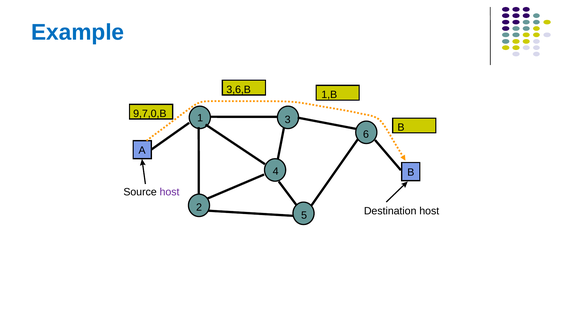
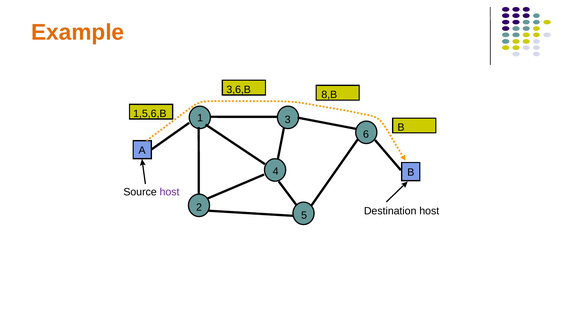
Example colour: blue -> orange (78, 32)
1,B: 1,B -> 8,B (329, 95)
9,7,0,B: 9,7,0,B -> 1,5,6,B (150, 113)
